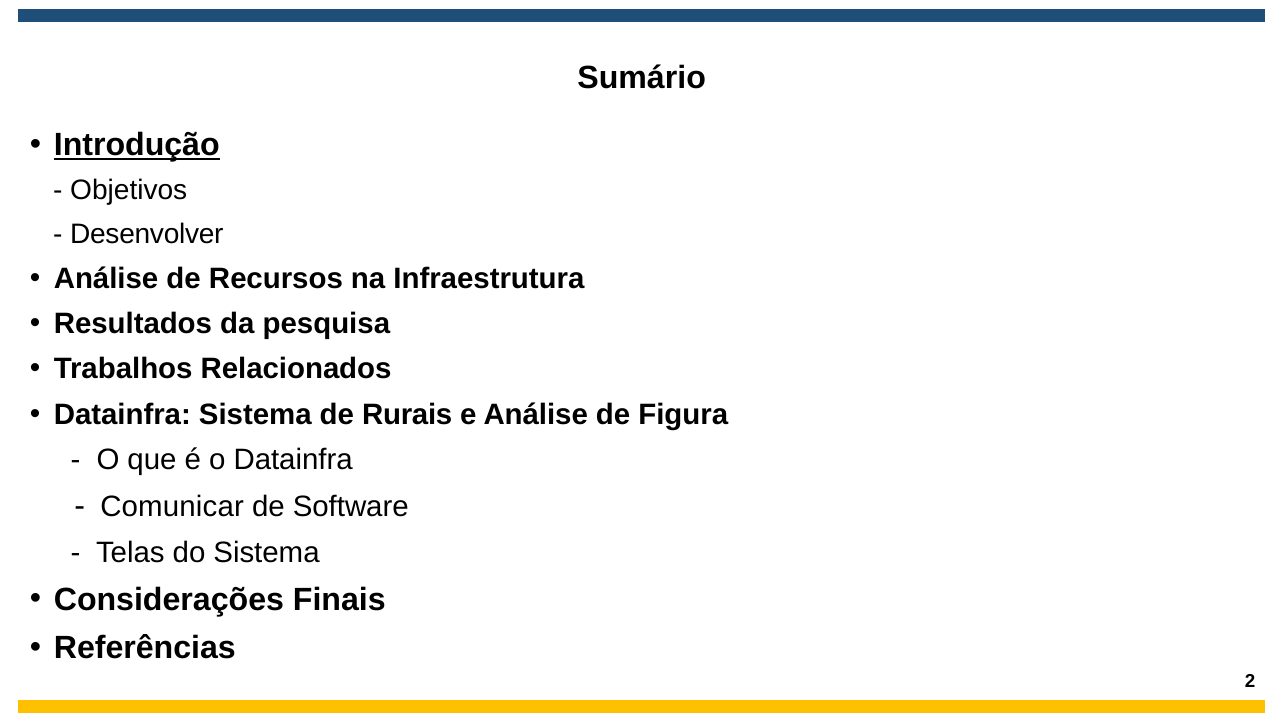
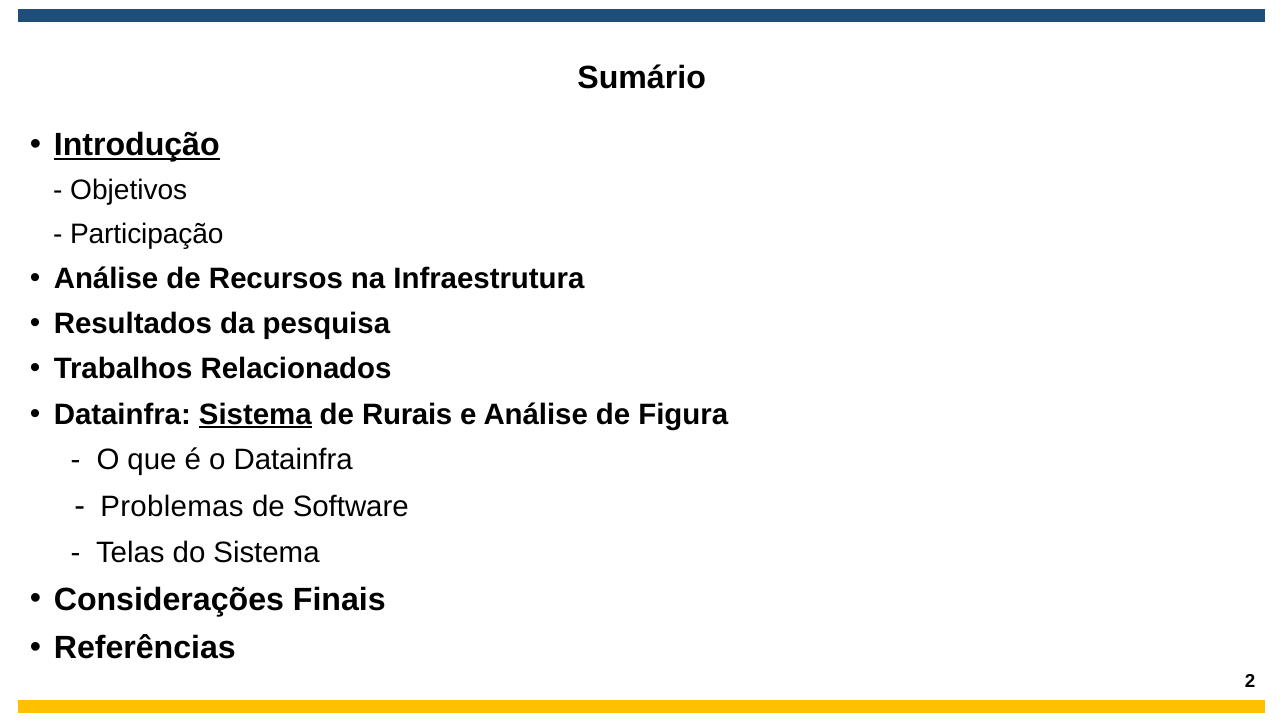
Desenvolver: Desenvolver -> Participação (147, 234)
Sistema underline: none -> present (255, 414)
Comunicar: Comunicar -> Problemas (172, 507)
